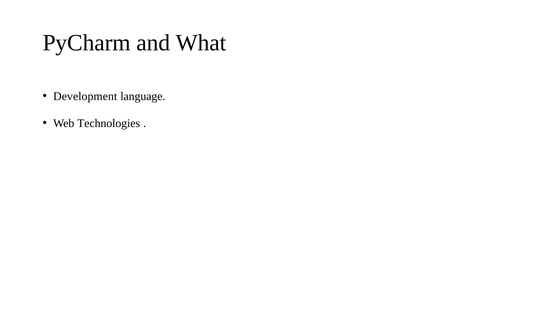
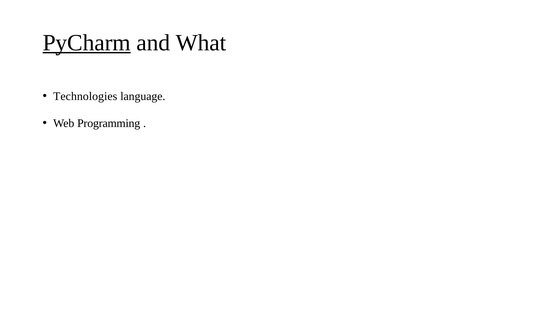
PyCharm underline: none -> present (87, 43)
Development: Development -> Technologies (85, 96)
Technologies: Technologies -> Programming (109, 123)
